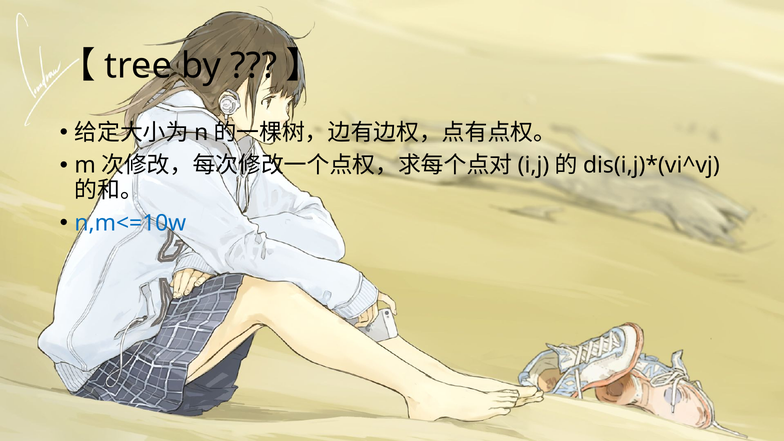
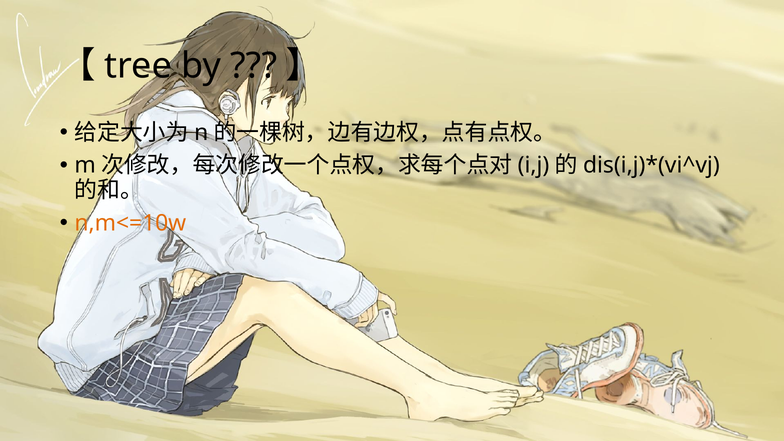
n,m<=10w colour: blue -> orange (130, 223)
